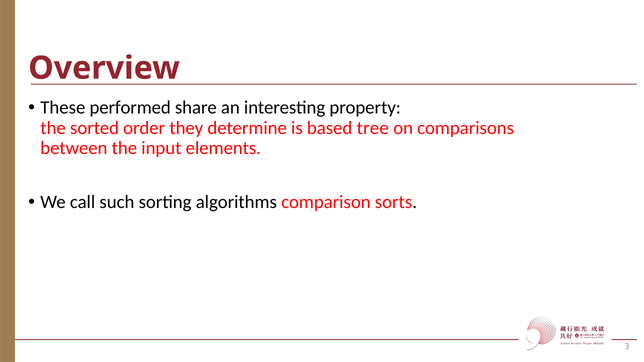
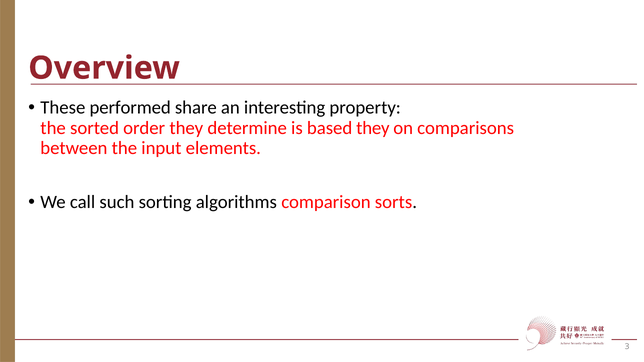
based tree: tree -> they (373, 128)
